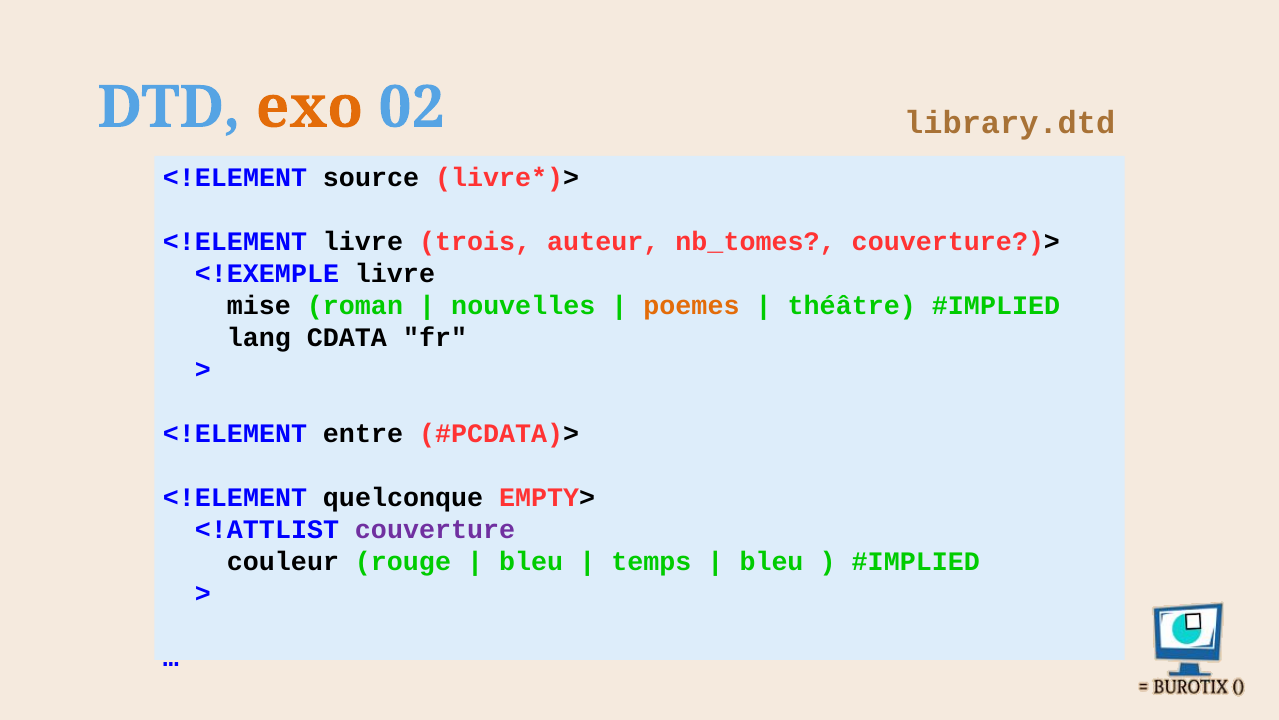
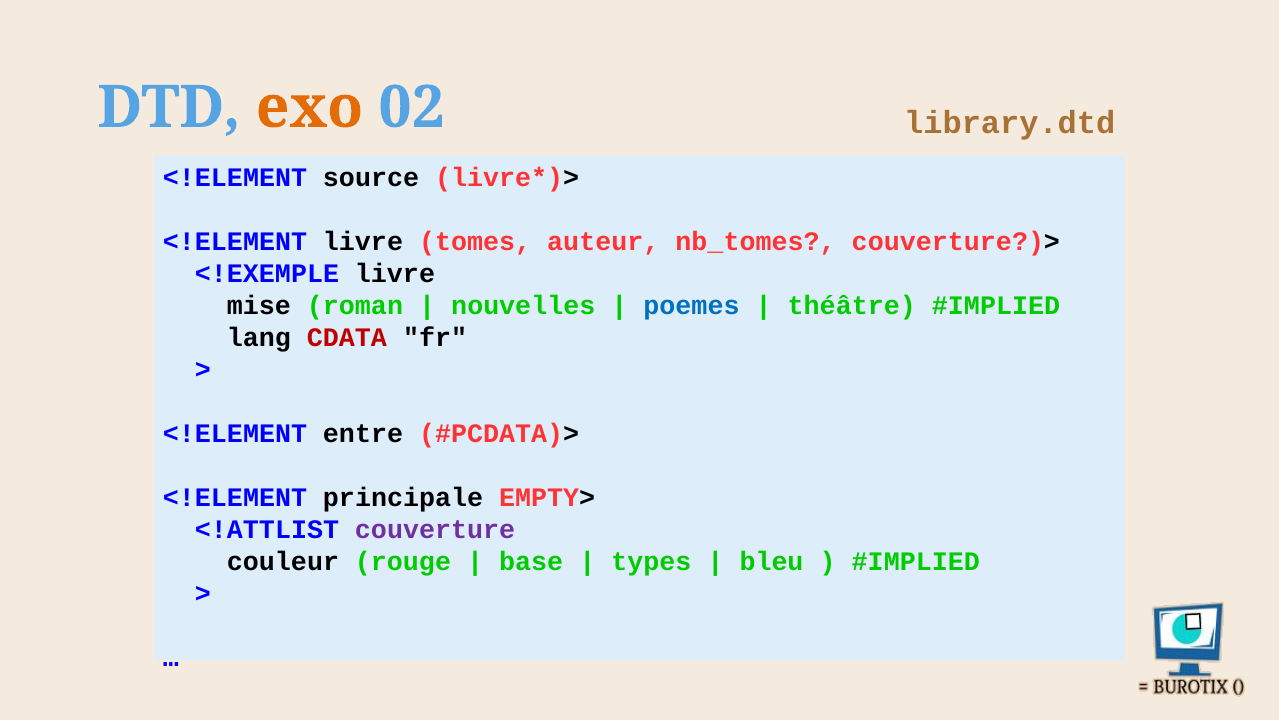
trois: trois -> tomes (475, 242)
poemes colour: orange -> blue (691, 306)
CDATA colour: black -> red (347, 338)
quelconque: quelconque -> principale (403, 498)
bleu: bleu -> base (531, 562)
temps: temps -> types (651, 562)
